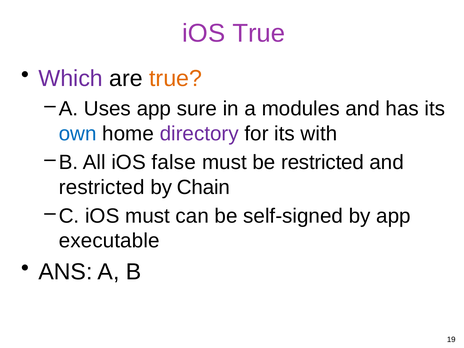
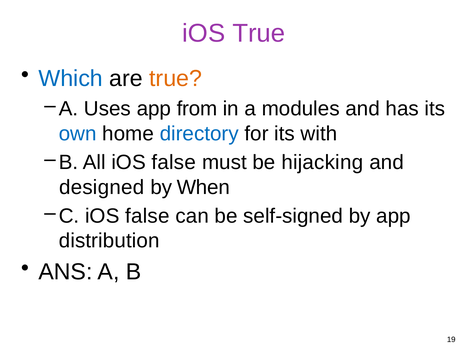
Which colour: purple -> blue (71, 79)
sure: sure -> from (197, 109)
directory colour: purple -> blue (199, 134)
be restricted: restricted -> hijacking (322, 162)
restricted: restricted -> designed (102, 187)
Chain: Chain -> When (203, 187)
C iOS must: must -> false (147, 216)
executable: executable -> distribution (109, 241)
